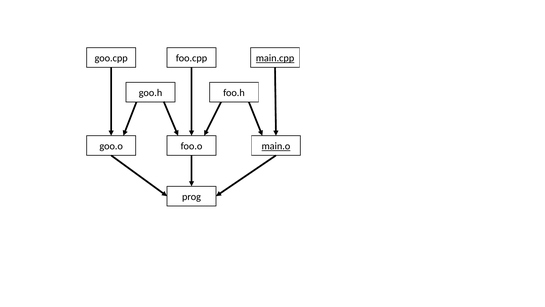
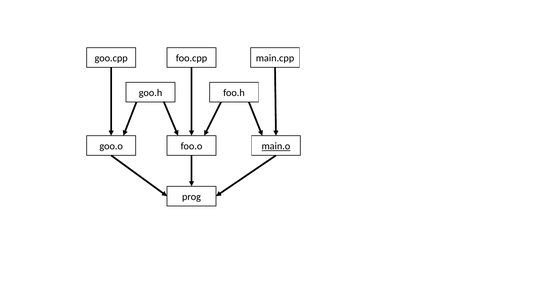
main.cpp underline: present -> none (275, 58)
